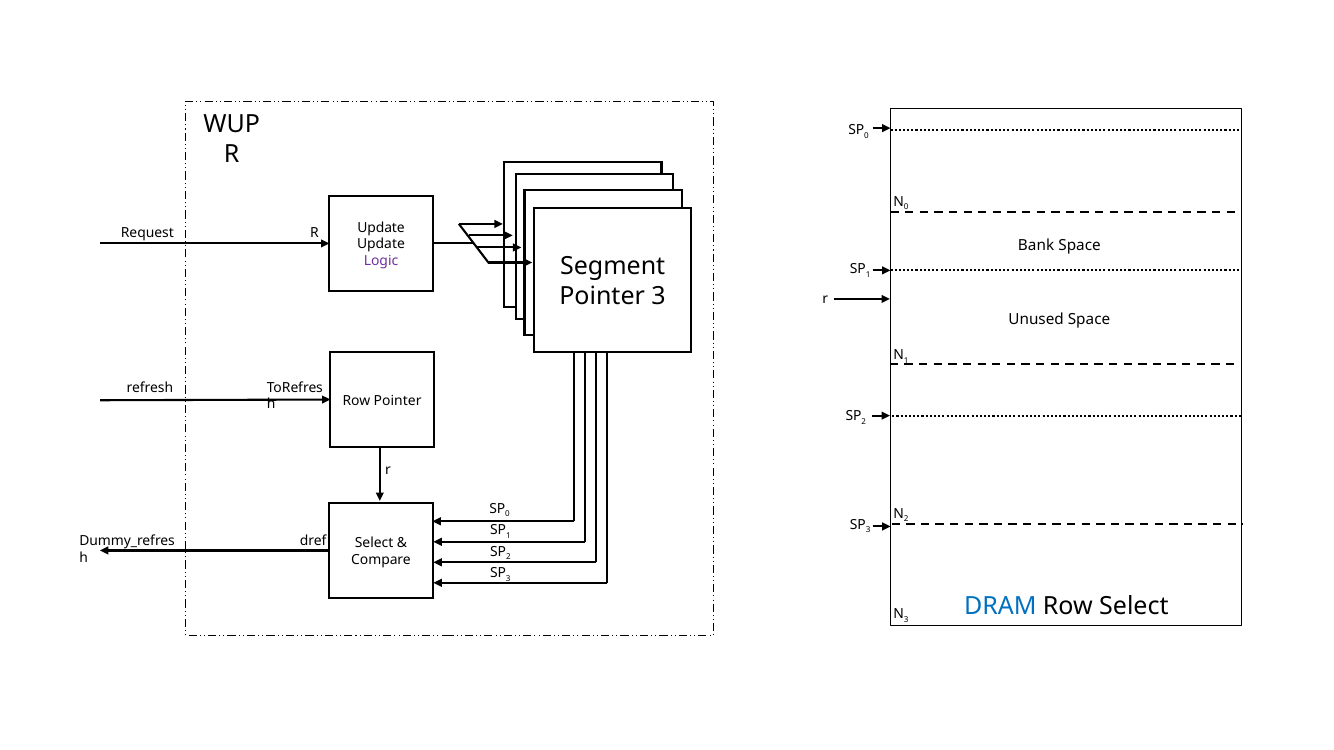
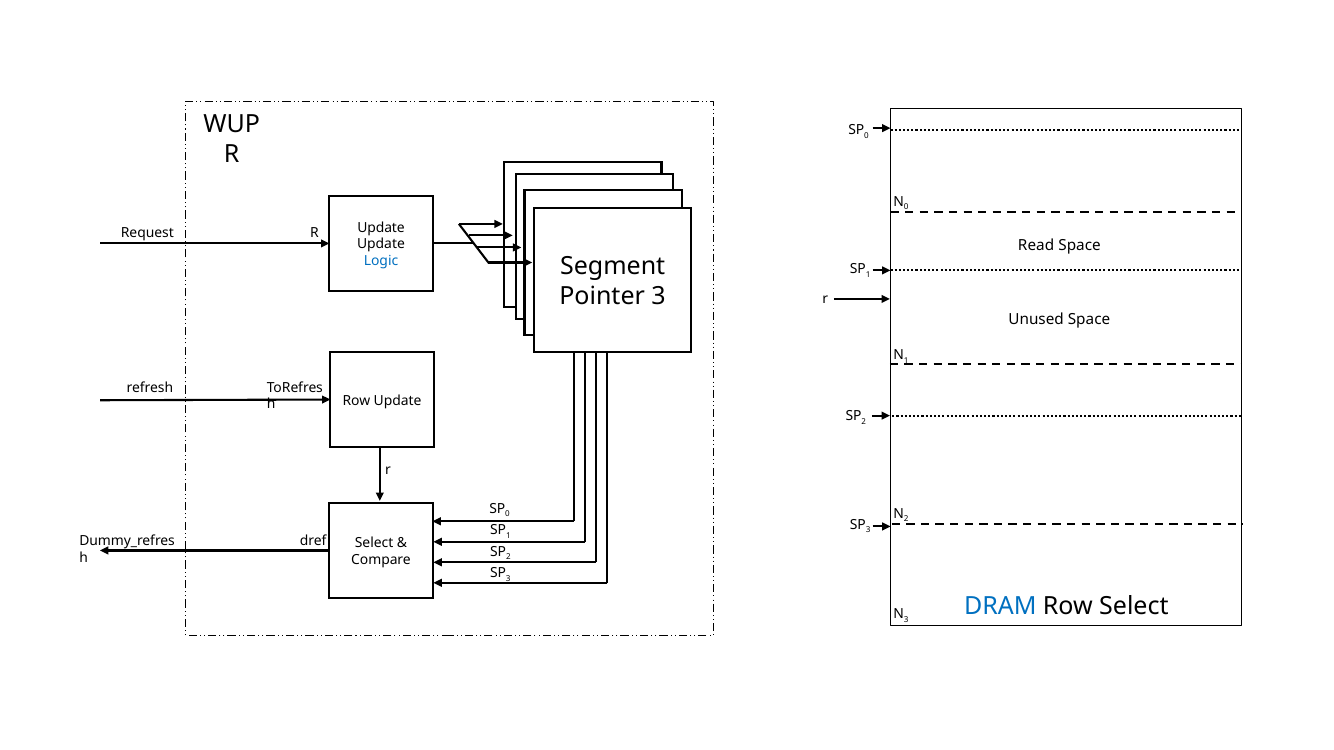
Bank: Bank -> Read (1036, 245)
Logic colour: purple -> blue (381, 261)
Row Pointer: Pointer -> Update (398, 401)
